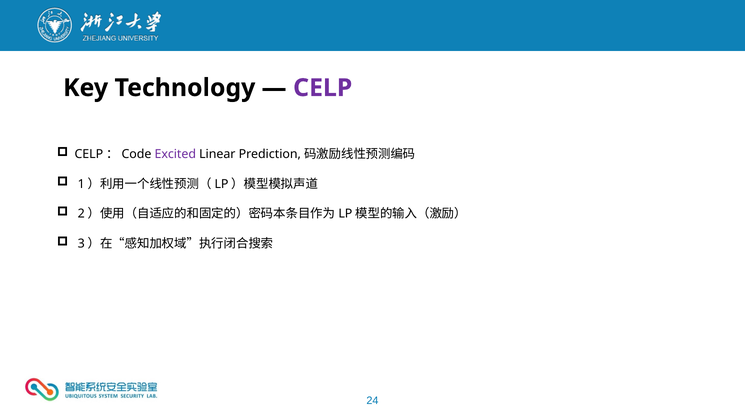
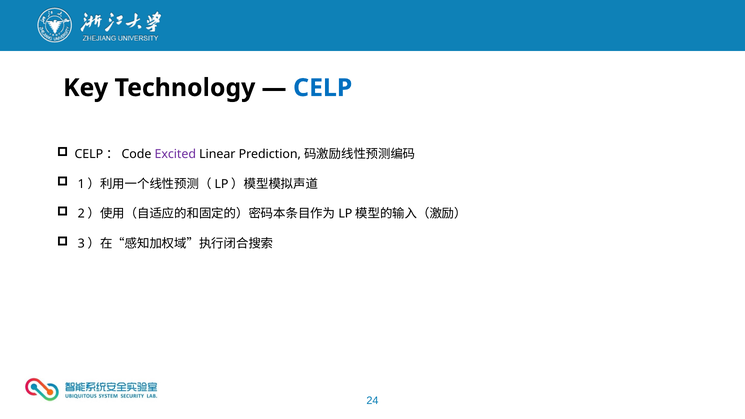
CELP colour: purple -> blue (323, 88)
